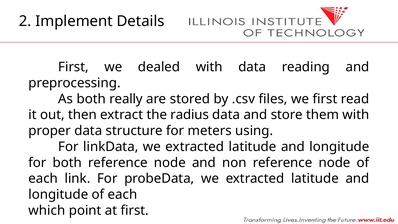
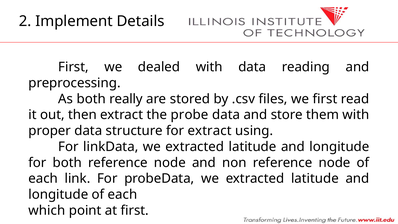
radius: radius -> probe (190, 115)
for meters: meters -> extract (210, 131)
